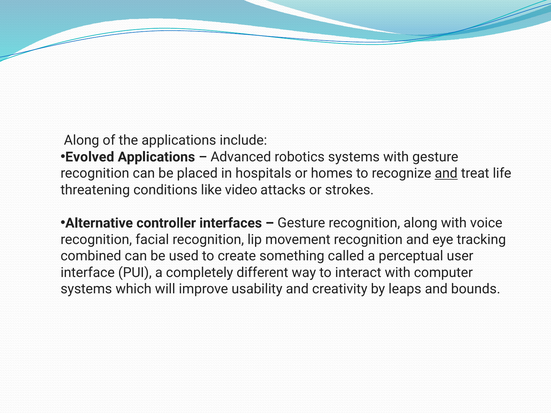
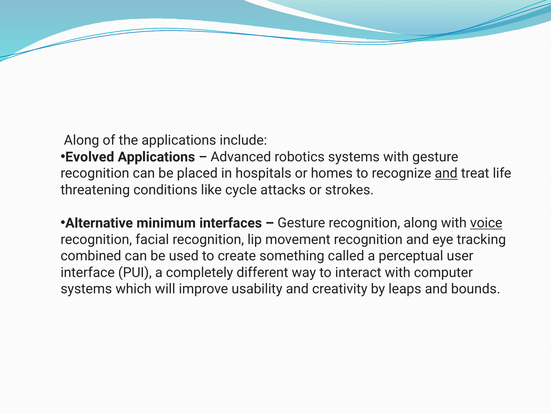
video: video -> cycle (241, 190)
controller: controller -> minimum (166, 223)
voice underline: none -> present (486, 223)
